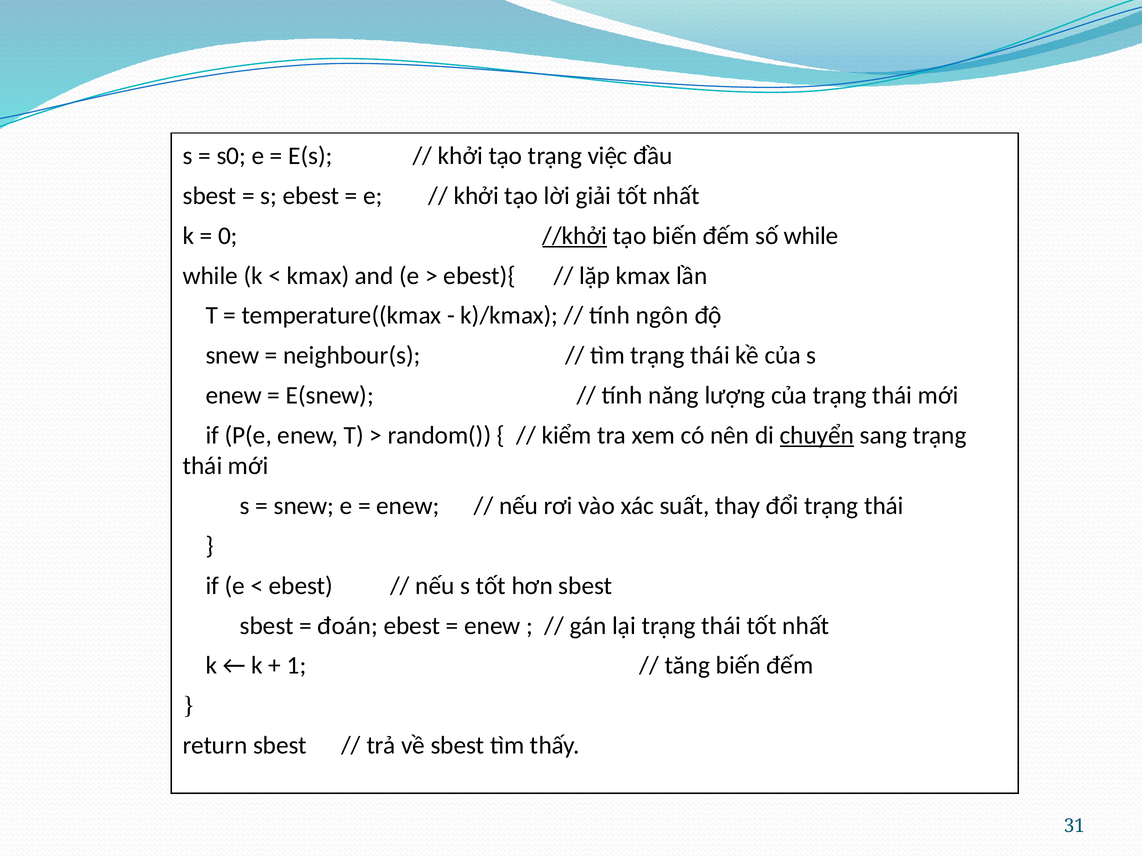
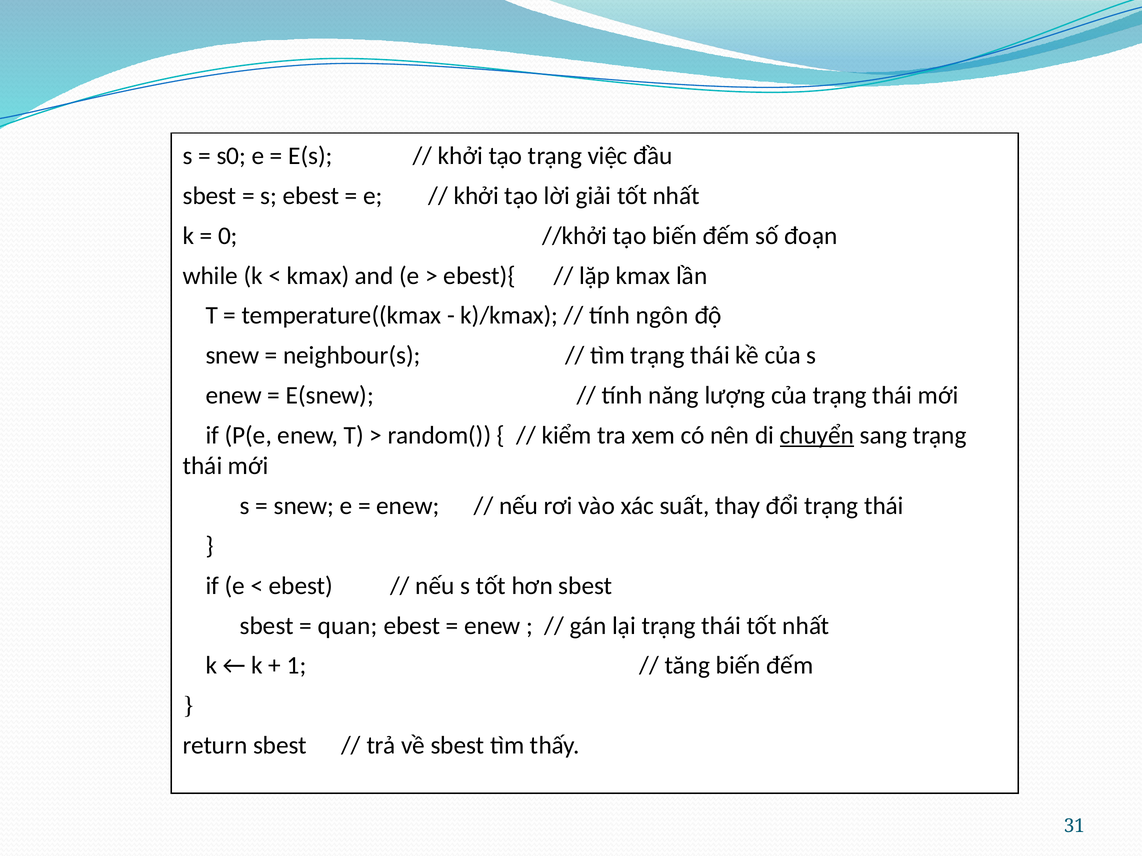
//khởi underline: present -> none (575, 236)
số while: while -> đoạn (811, 236)
đoán: đoán -> quan (348, 626)
